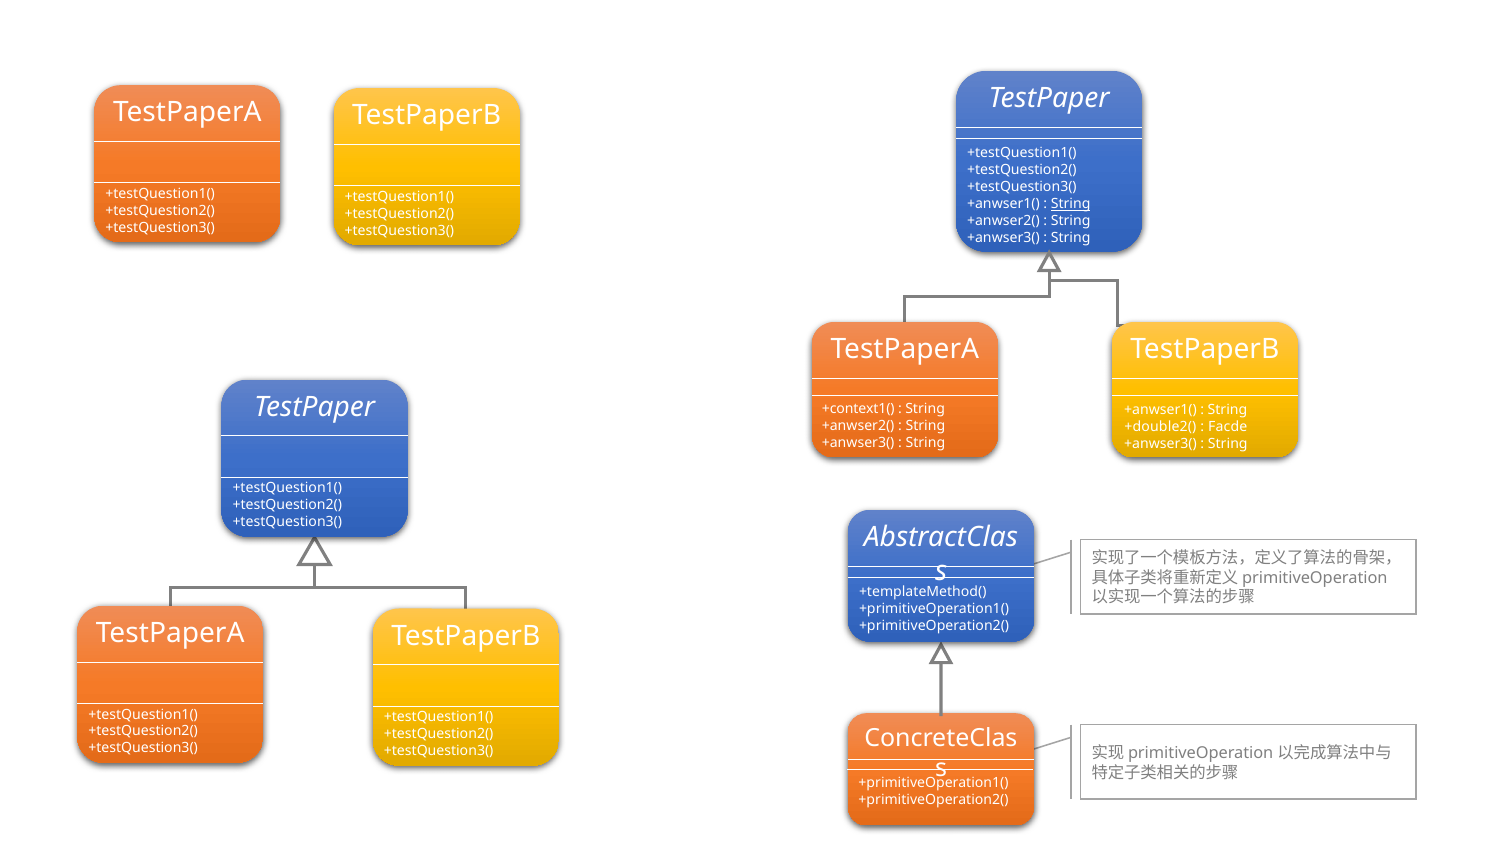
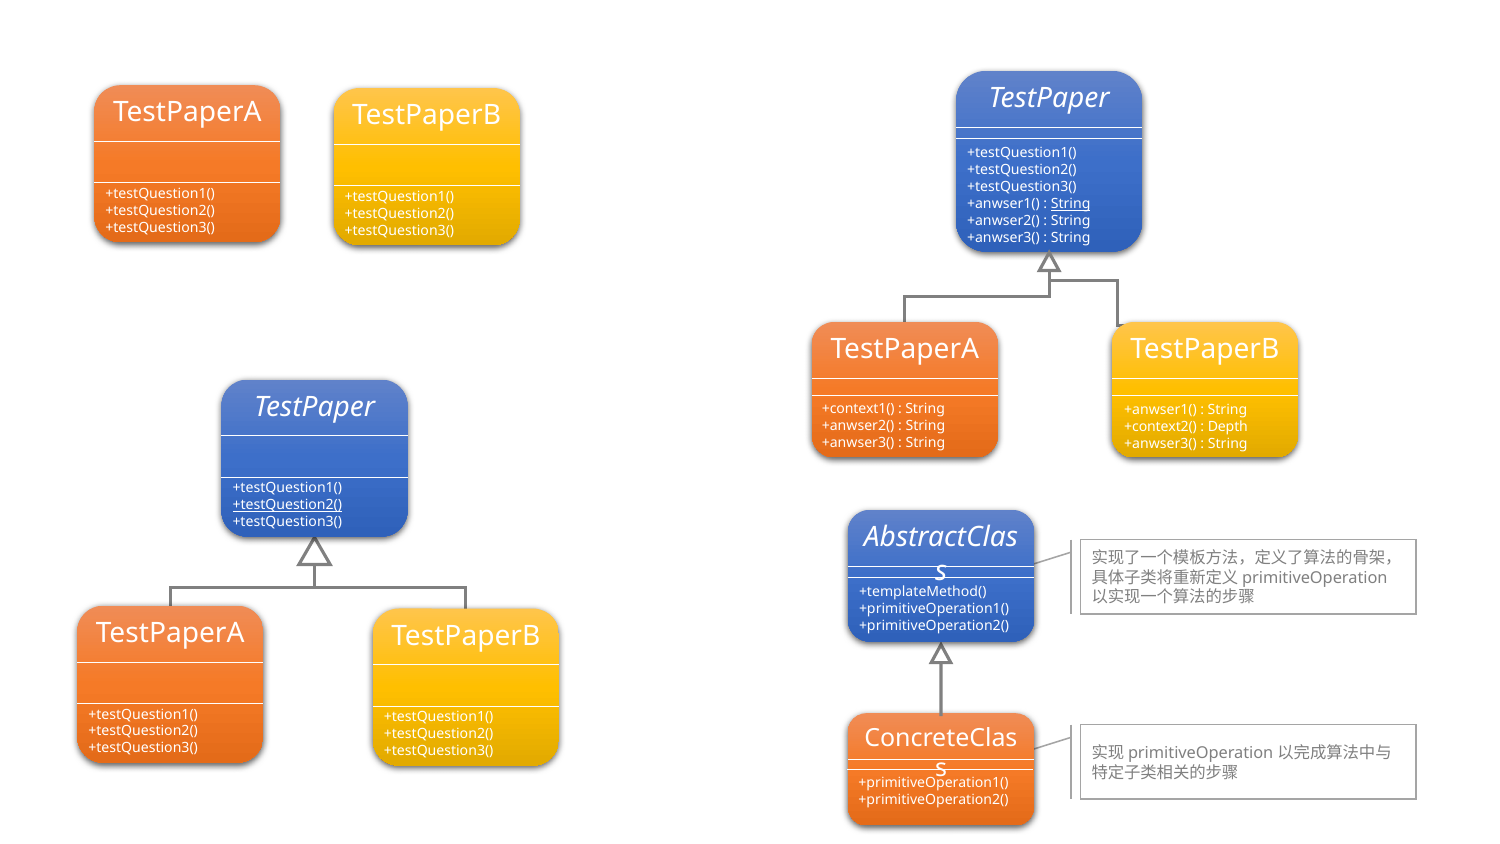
+double2(: +double2( -> +context2( (1161, 427)
Facde: Facde -> Depth (1228, 427)
+testQuestion2( underline: none -> present (287, 505)
